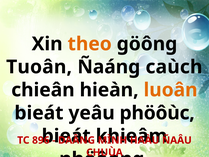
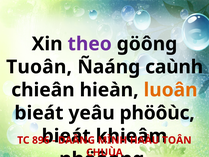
theo colour: orange -> purple (90, 44)
caùch: caùch -> caùnh (174, 67)
ÑAÂU: ÑAÂU -> TOÂN (177, 140)
